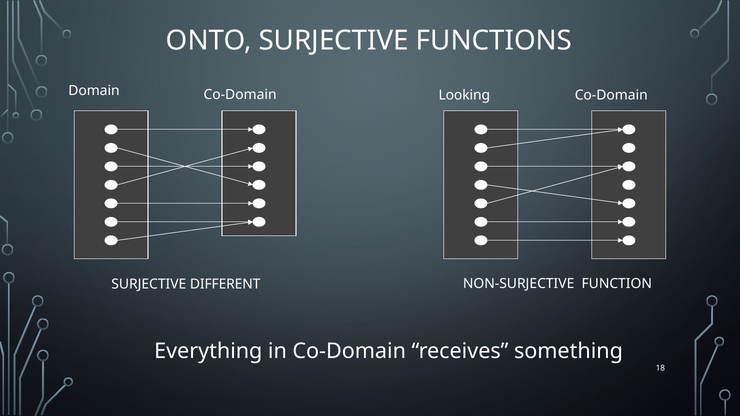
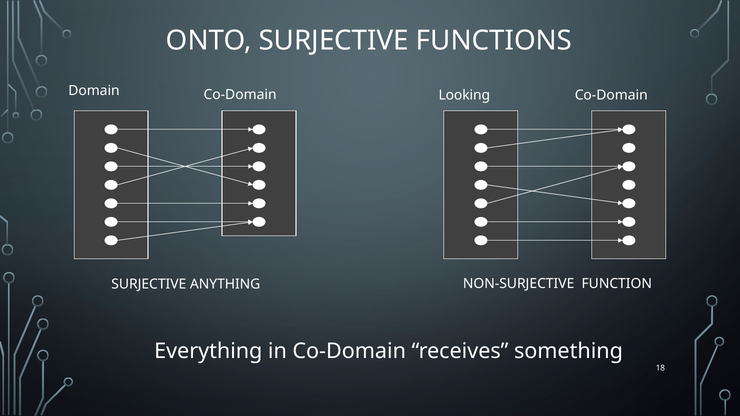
DIFFERENT: DIFFERENT -> ANYTHING (225, 284)
